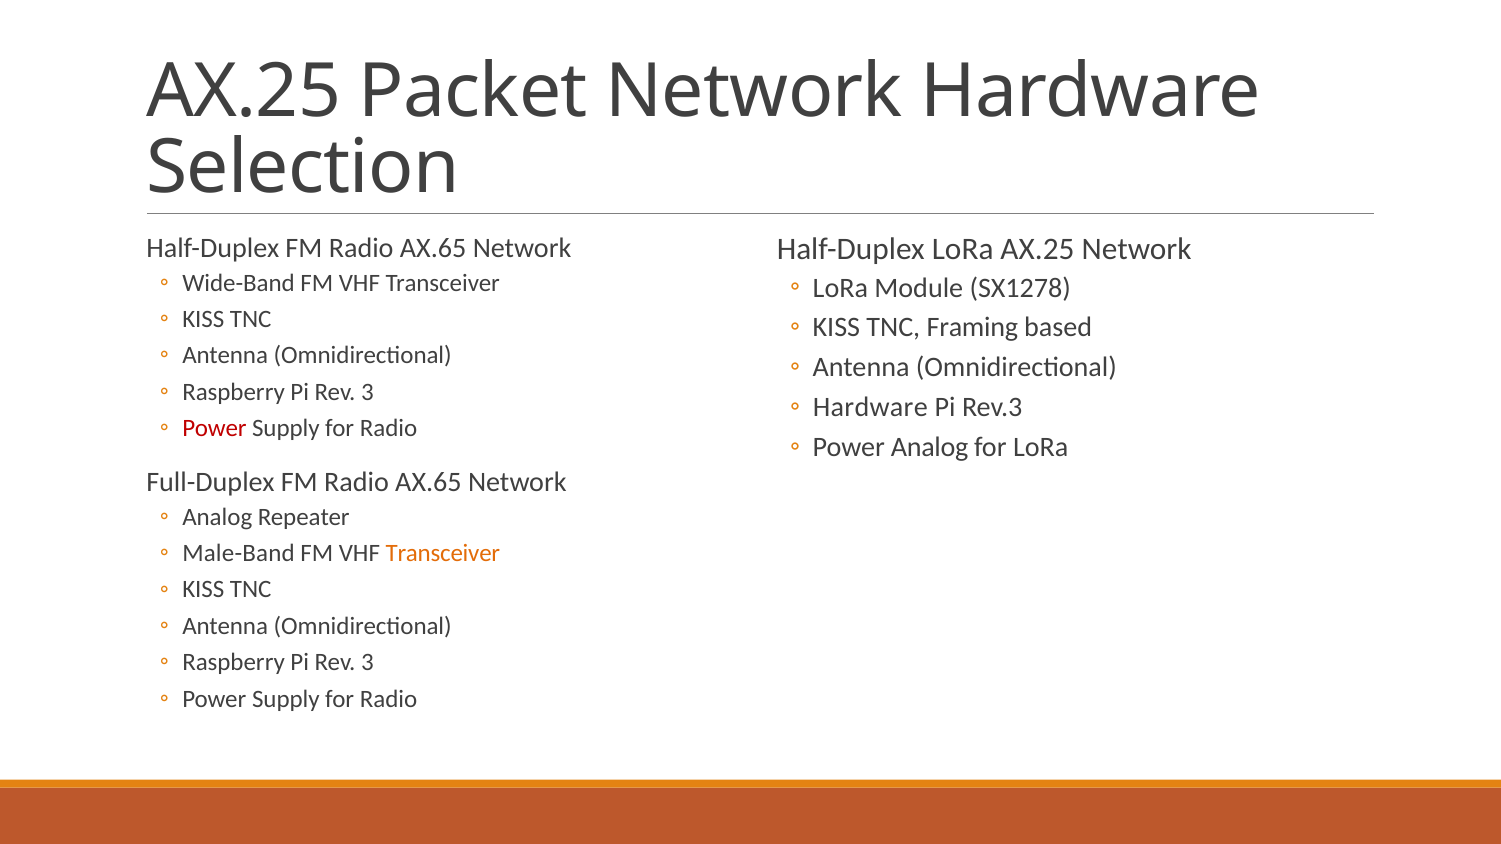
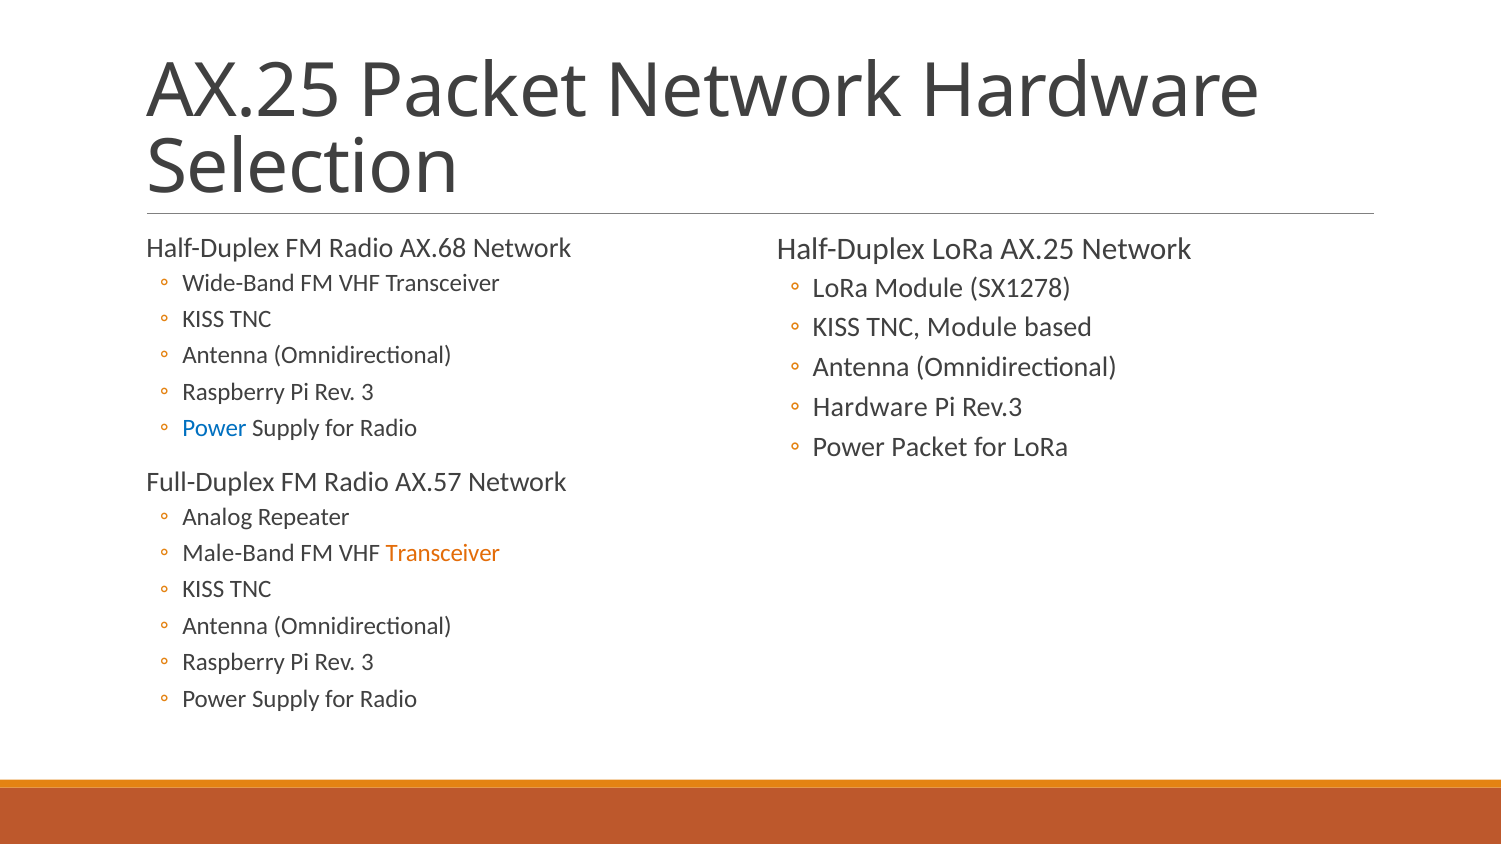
Half-Duplex FM Radio AX.65: AX.65 -> AX.68 (433, 248)
TNC Framing: Framing -> Module (972, 328)
Power colour: red -> blue (214, 428)
Power Analog: Analog -> Packet (929, 447)
Full-Duplex FM Radio AX.65: AX.65 -> AX.57 (428, 482)
